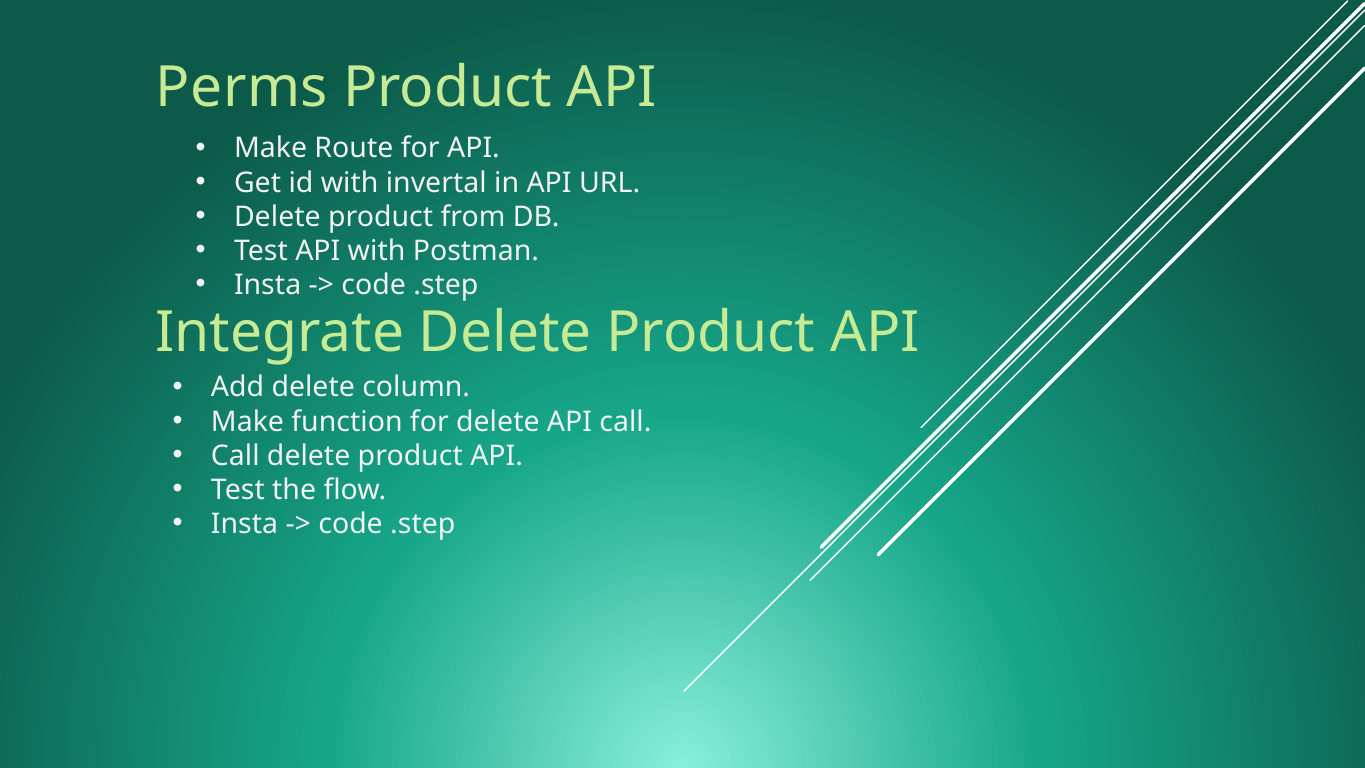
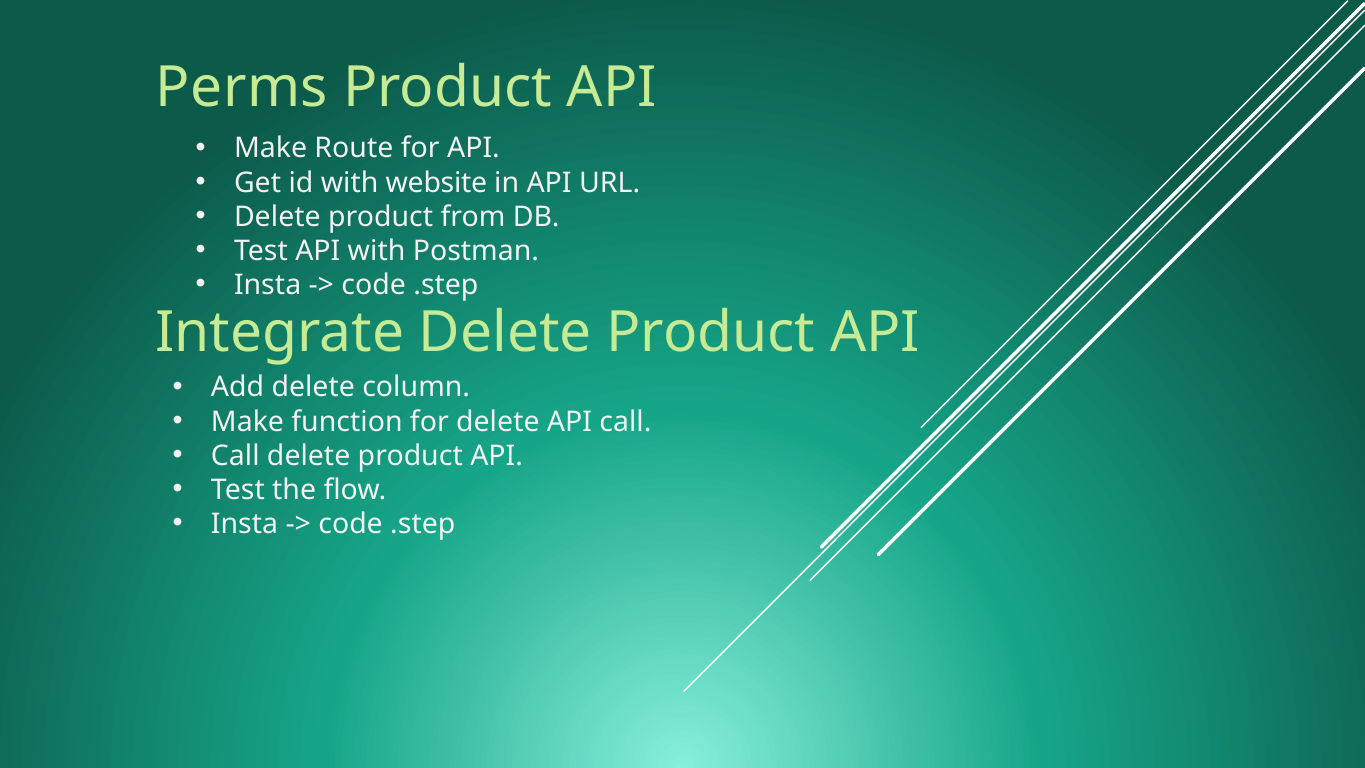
invertal: invertal -> website (436, 183)
